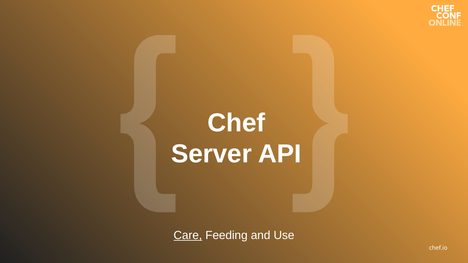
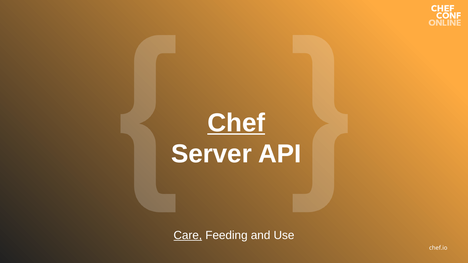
Chef underline: none -> present (236, 123)
